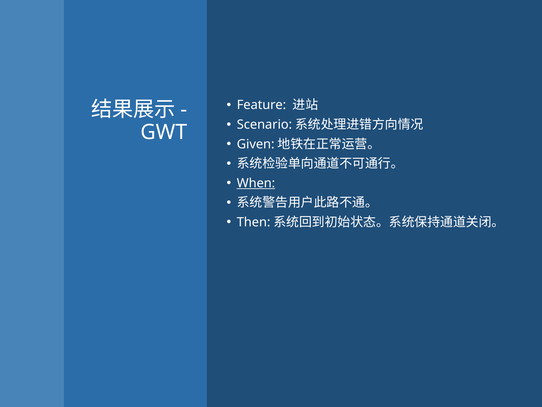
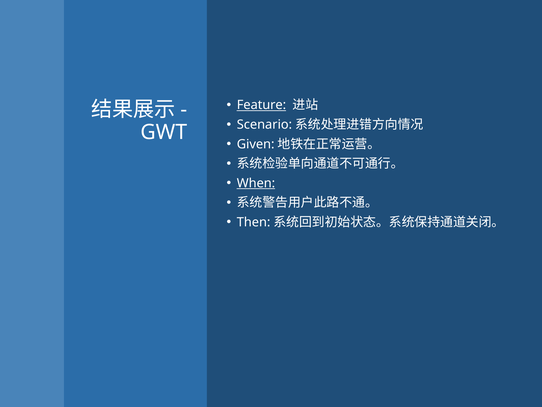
Feature underline: none -> present (261, 105)
